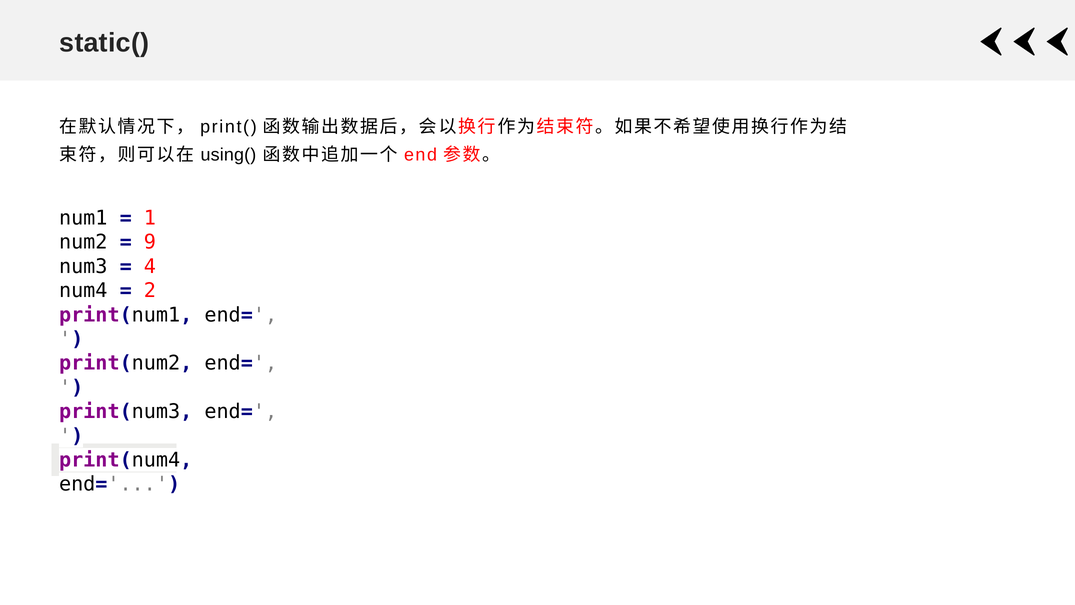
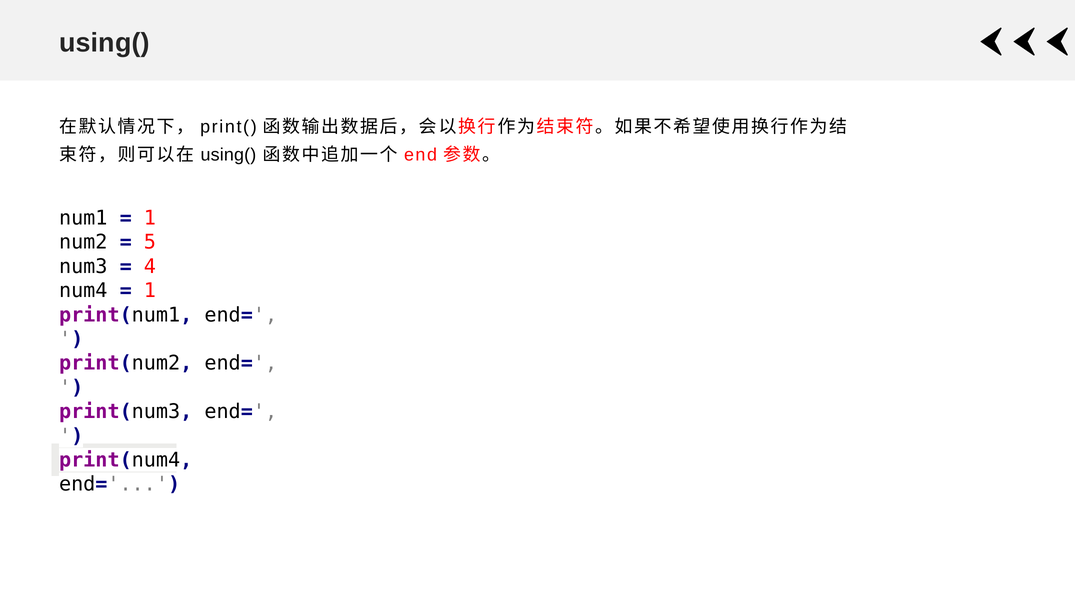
static(: static( -> using( (104, 43)
9: 9 -> 5 (150, 242)
2: 2 -> 1 (150, 291)
